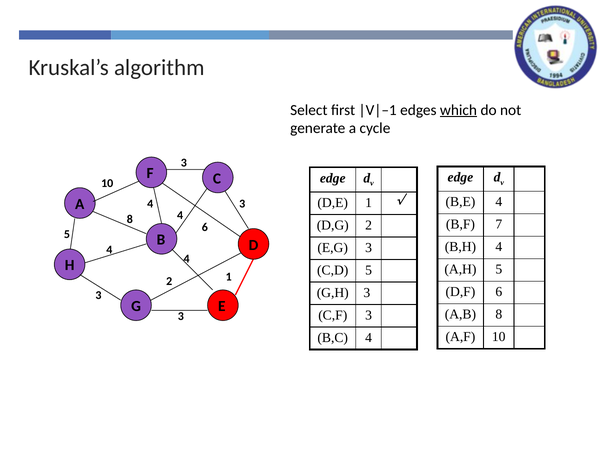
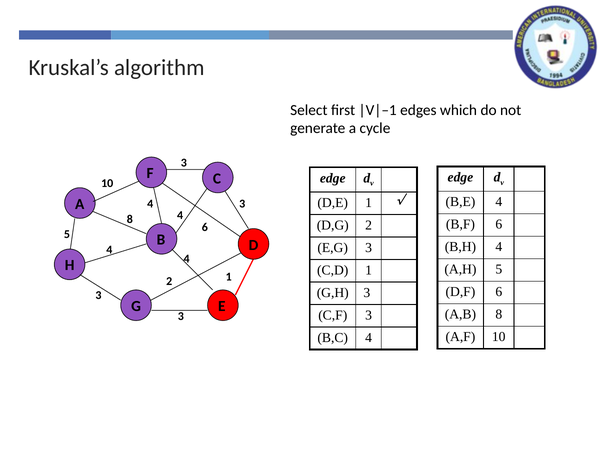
which underline: present -> none (459, 110)
B,F 7: 7 -> 6 (499, 224)
C,D 5: 5 -> 1 (369, 270)
